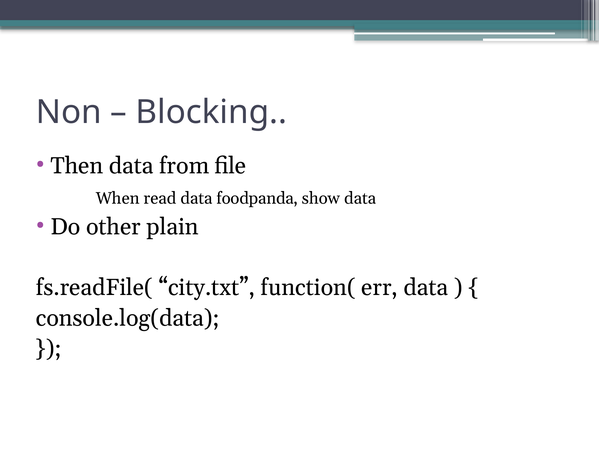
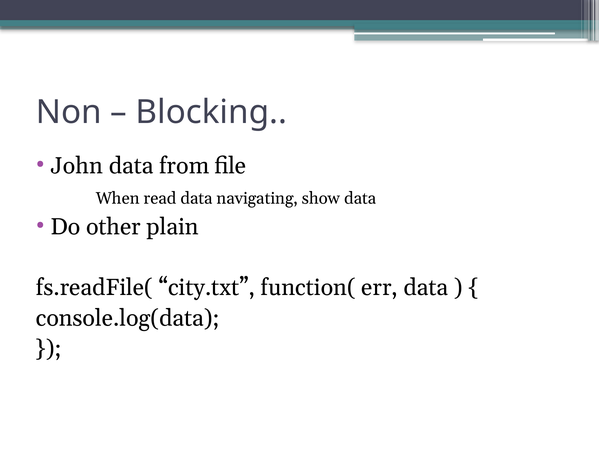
Then: Then -> John (77, 166)
foodpanda: foodpanda -> navigating (257, 199)
